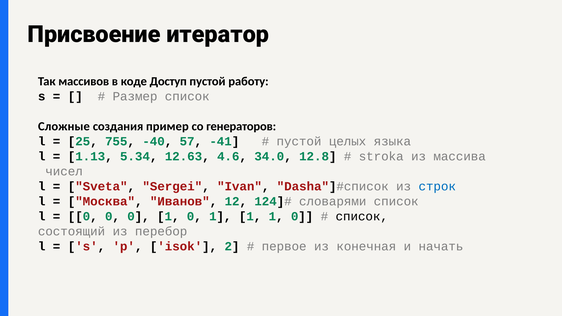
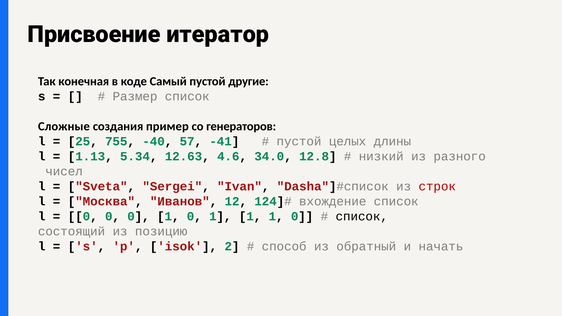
массивов: массивов -> конечная (84, 82)
Доступ: Доступ -> Самый (168, 82)
работу: работу -> другие (249, 82)
языка: языка -> длины (392, 141)
stroka: stroka -> низкий (381, 156)
массива: массива -> разного (460, 156)
строк colour: blue -> red (437, 186)
словарями: словарями -> вхождение (333, 201)
перебор: перебор -> позицию (161, 231)
первое: первое -> способ (284, 246)
конечная: конечная -> обратный (366, 246)
